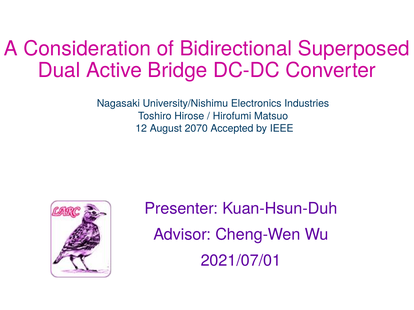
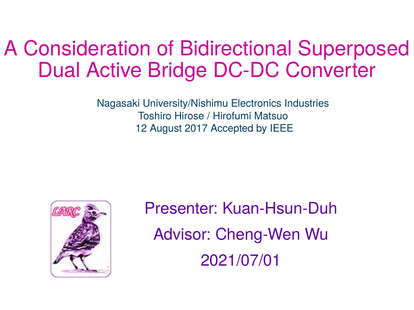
2070: 2070 -> 2017 (196, 129)
